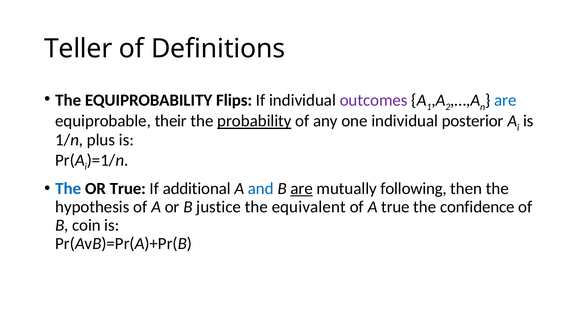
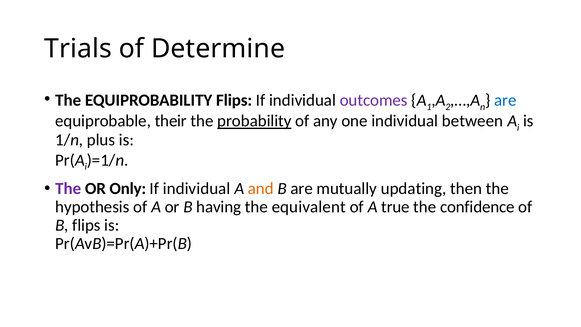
Teller: Teller -> Trials (78, 49)
Definitions: Definitions -> Determine (218, 49)
posterior: posterior -> between (473, 121)
The colour: blue -> purple (68, 188)
OR True: True -> Only (128, 188)
additional: additional -> individual (197, 188)
and colour: blue -> orange (261, 188)
are underline: present -> none (302, 188)
following: following -> updating (414, 188)
justice: justice -> having (219, 207)
B coin: coin -> flips (86, 225)
